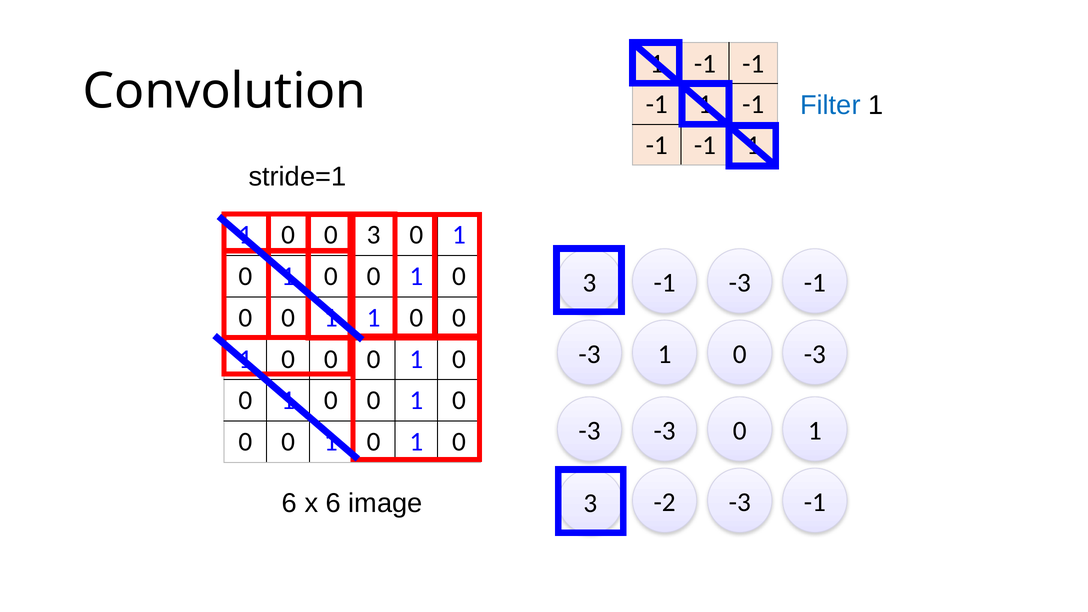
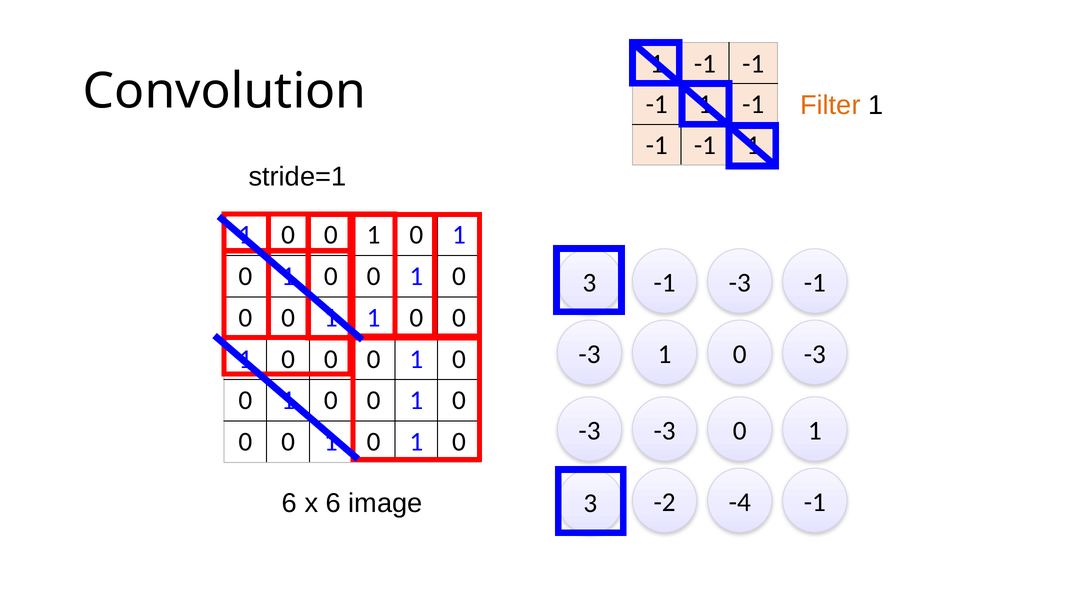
Filter colour: blue -> orange (831, 106)
3: 3 -> 1 (374, 235)
-2 -3: -3 -> -4 (740, 502)
